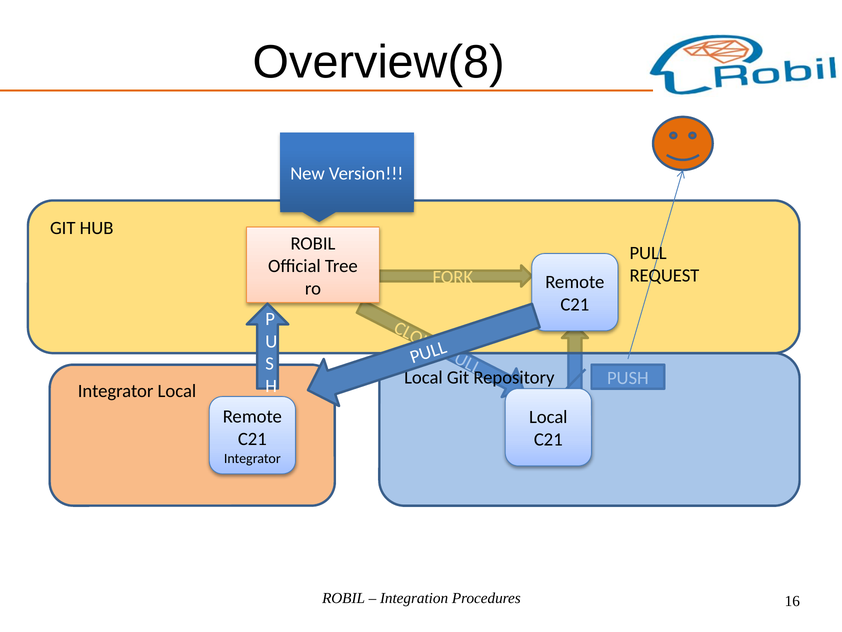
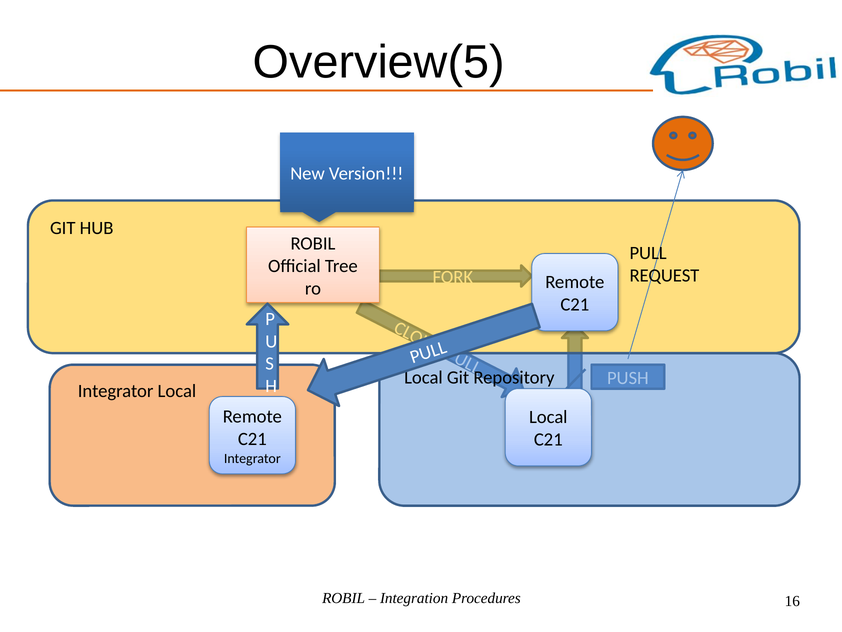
Overview(8: Overview(8 -> Overview(5 (379, 62)
